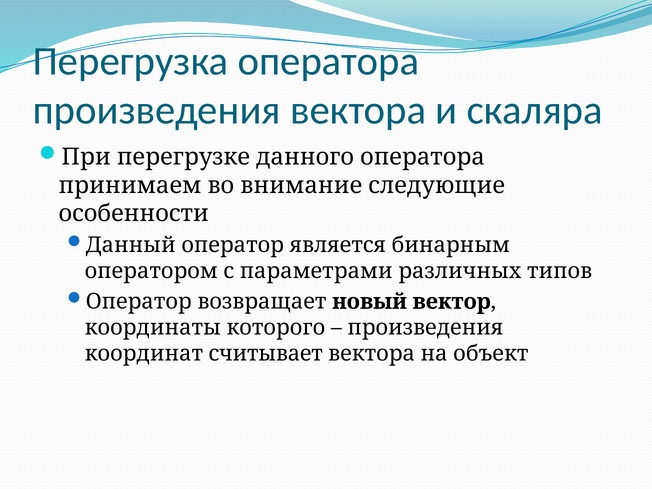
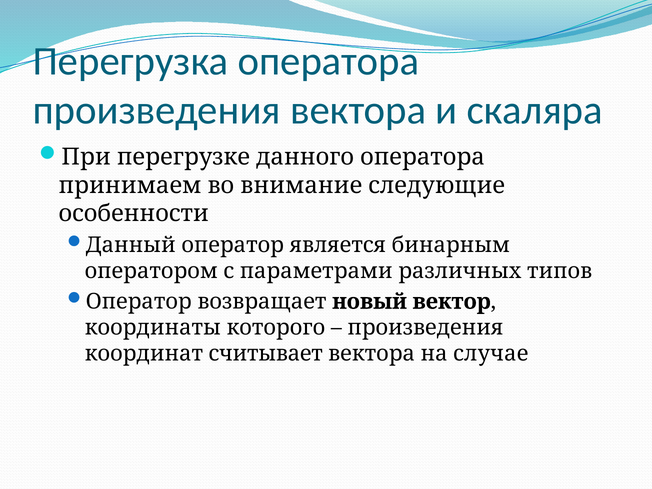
объект: объект -> случае (491, 354)
